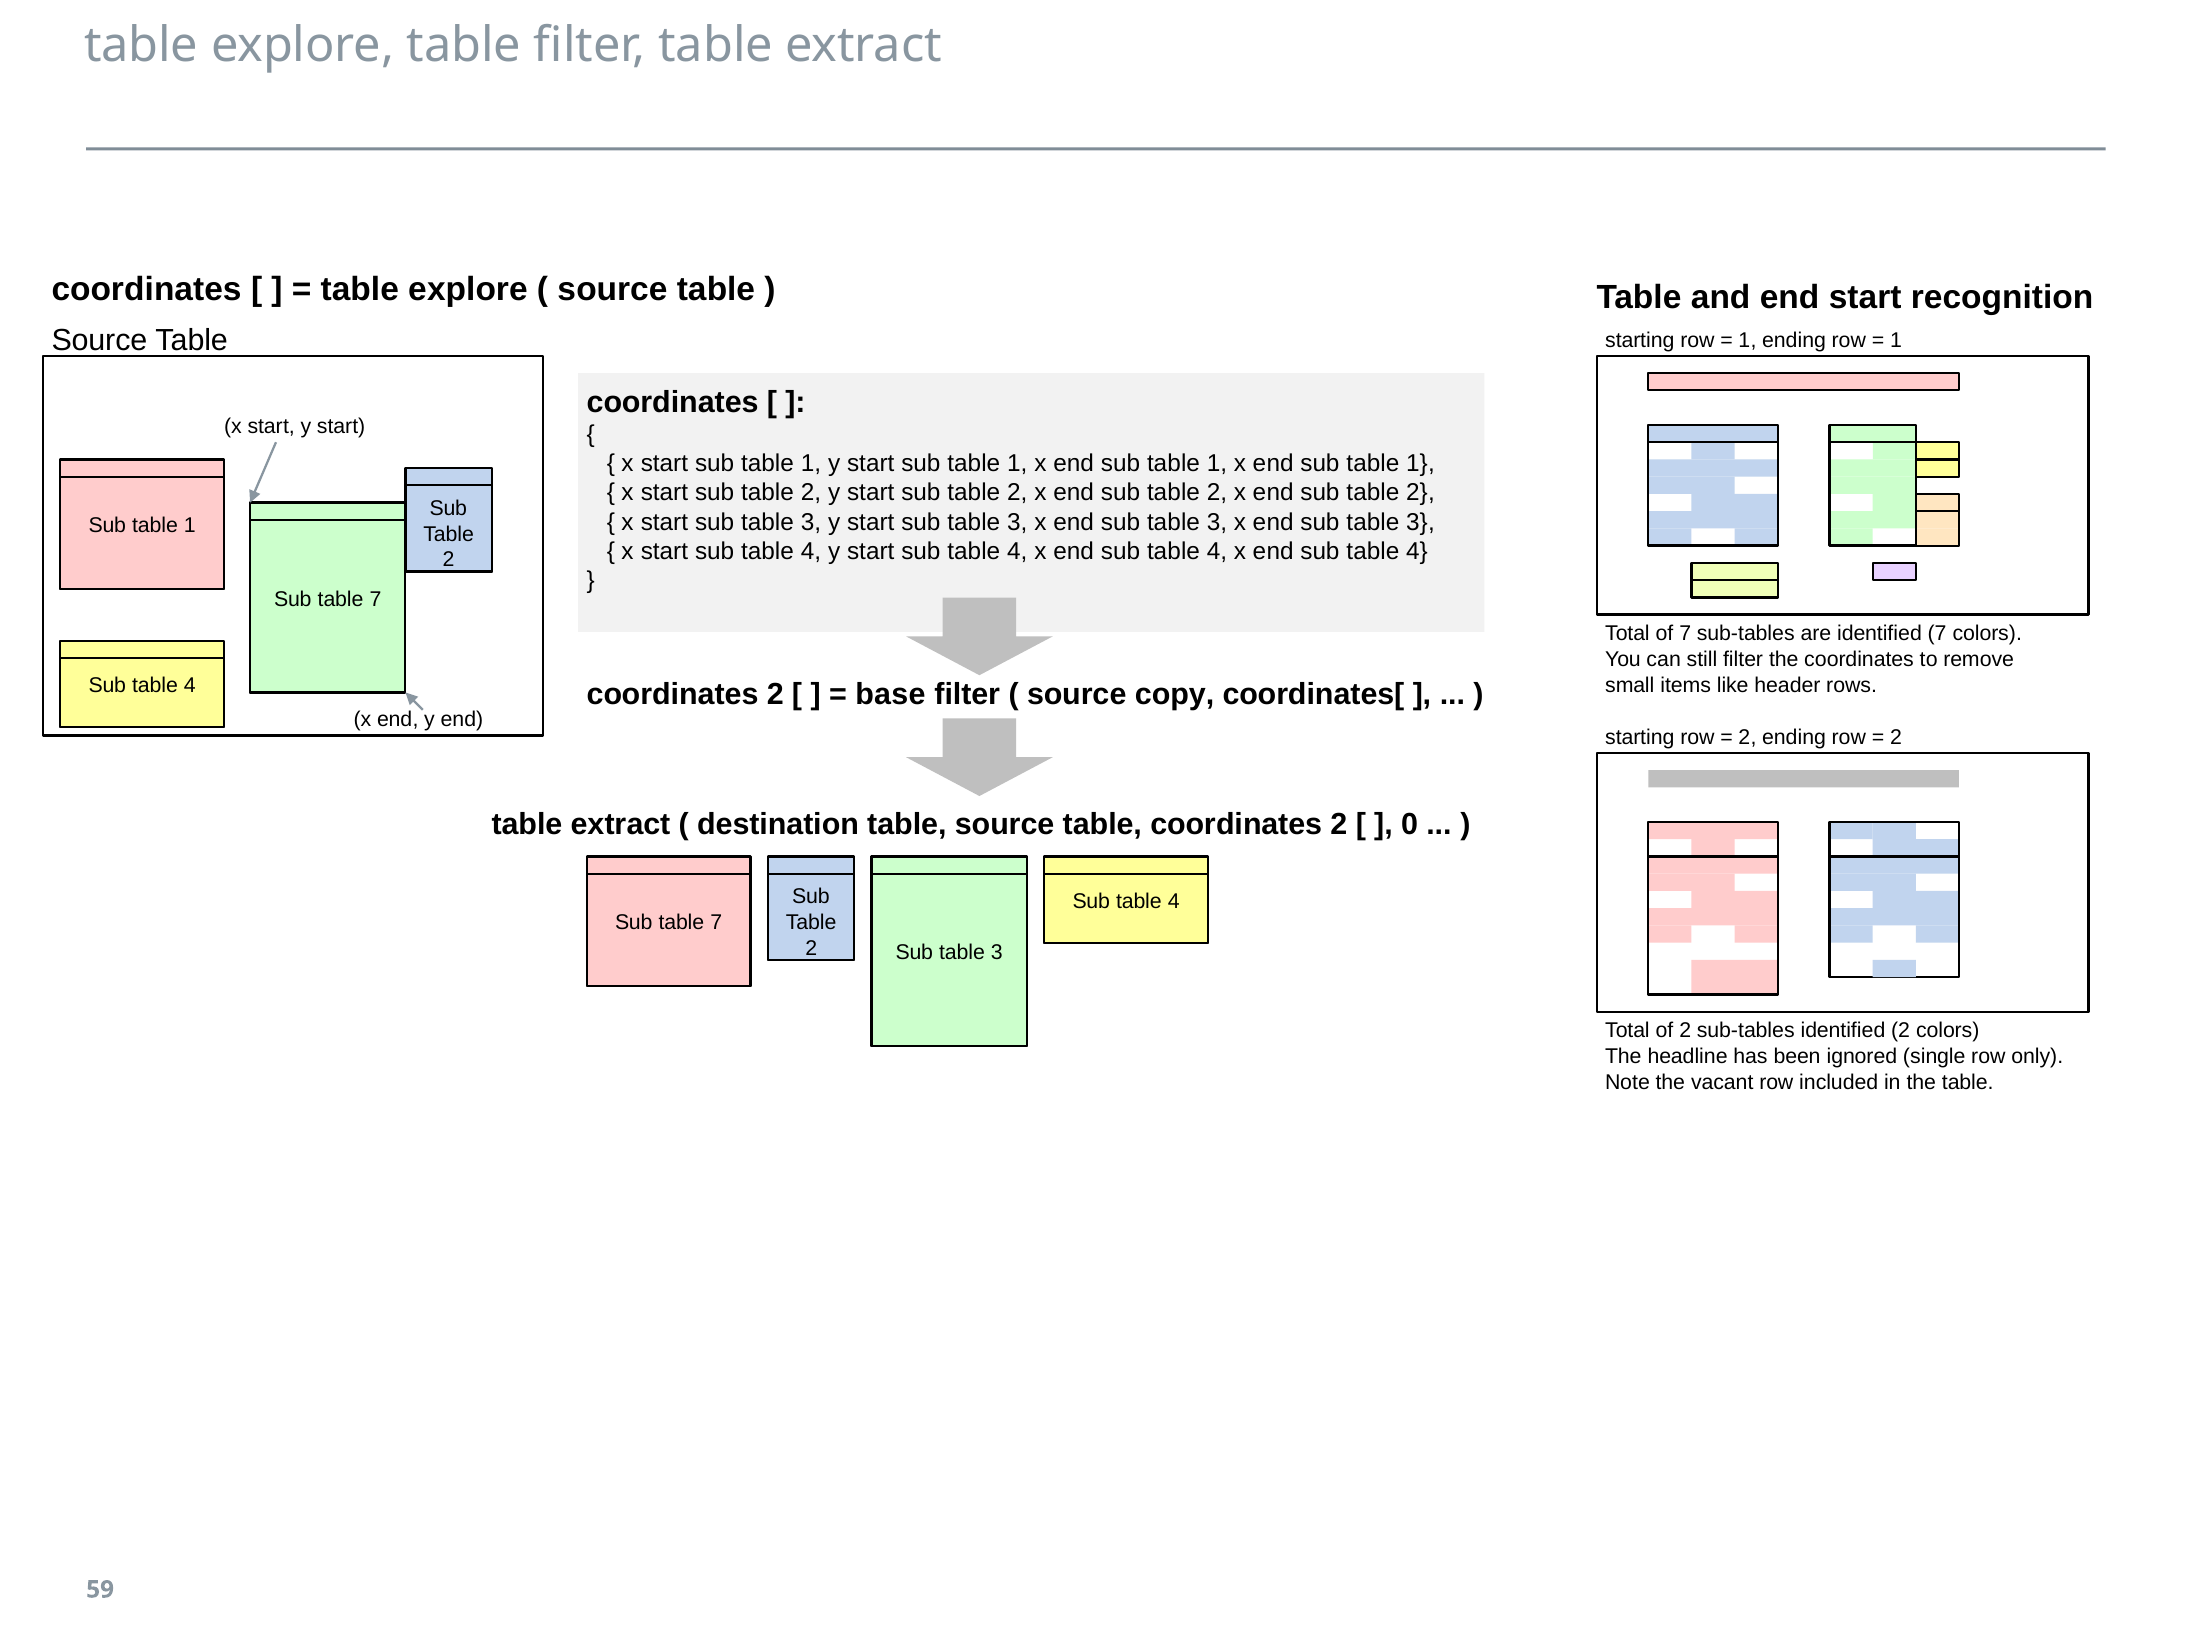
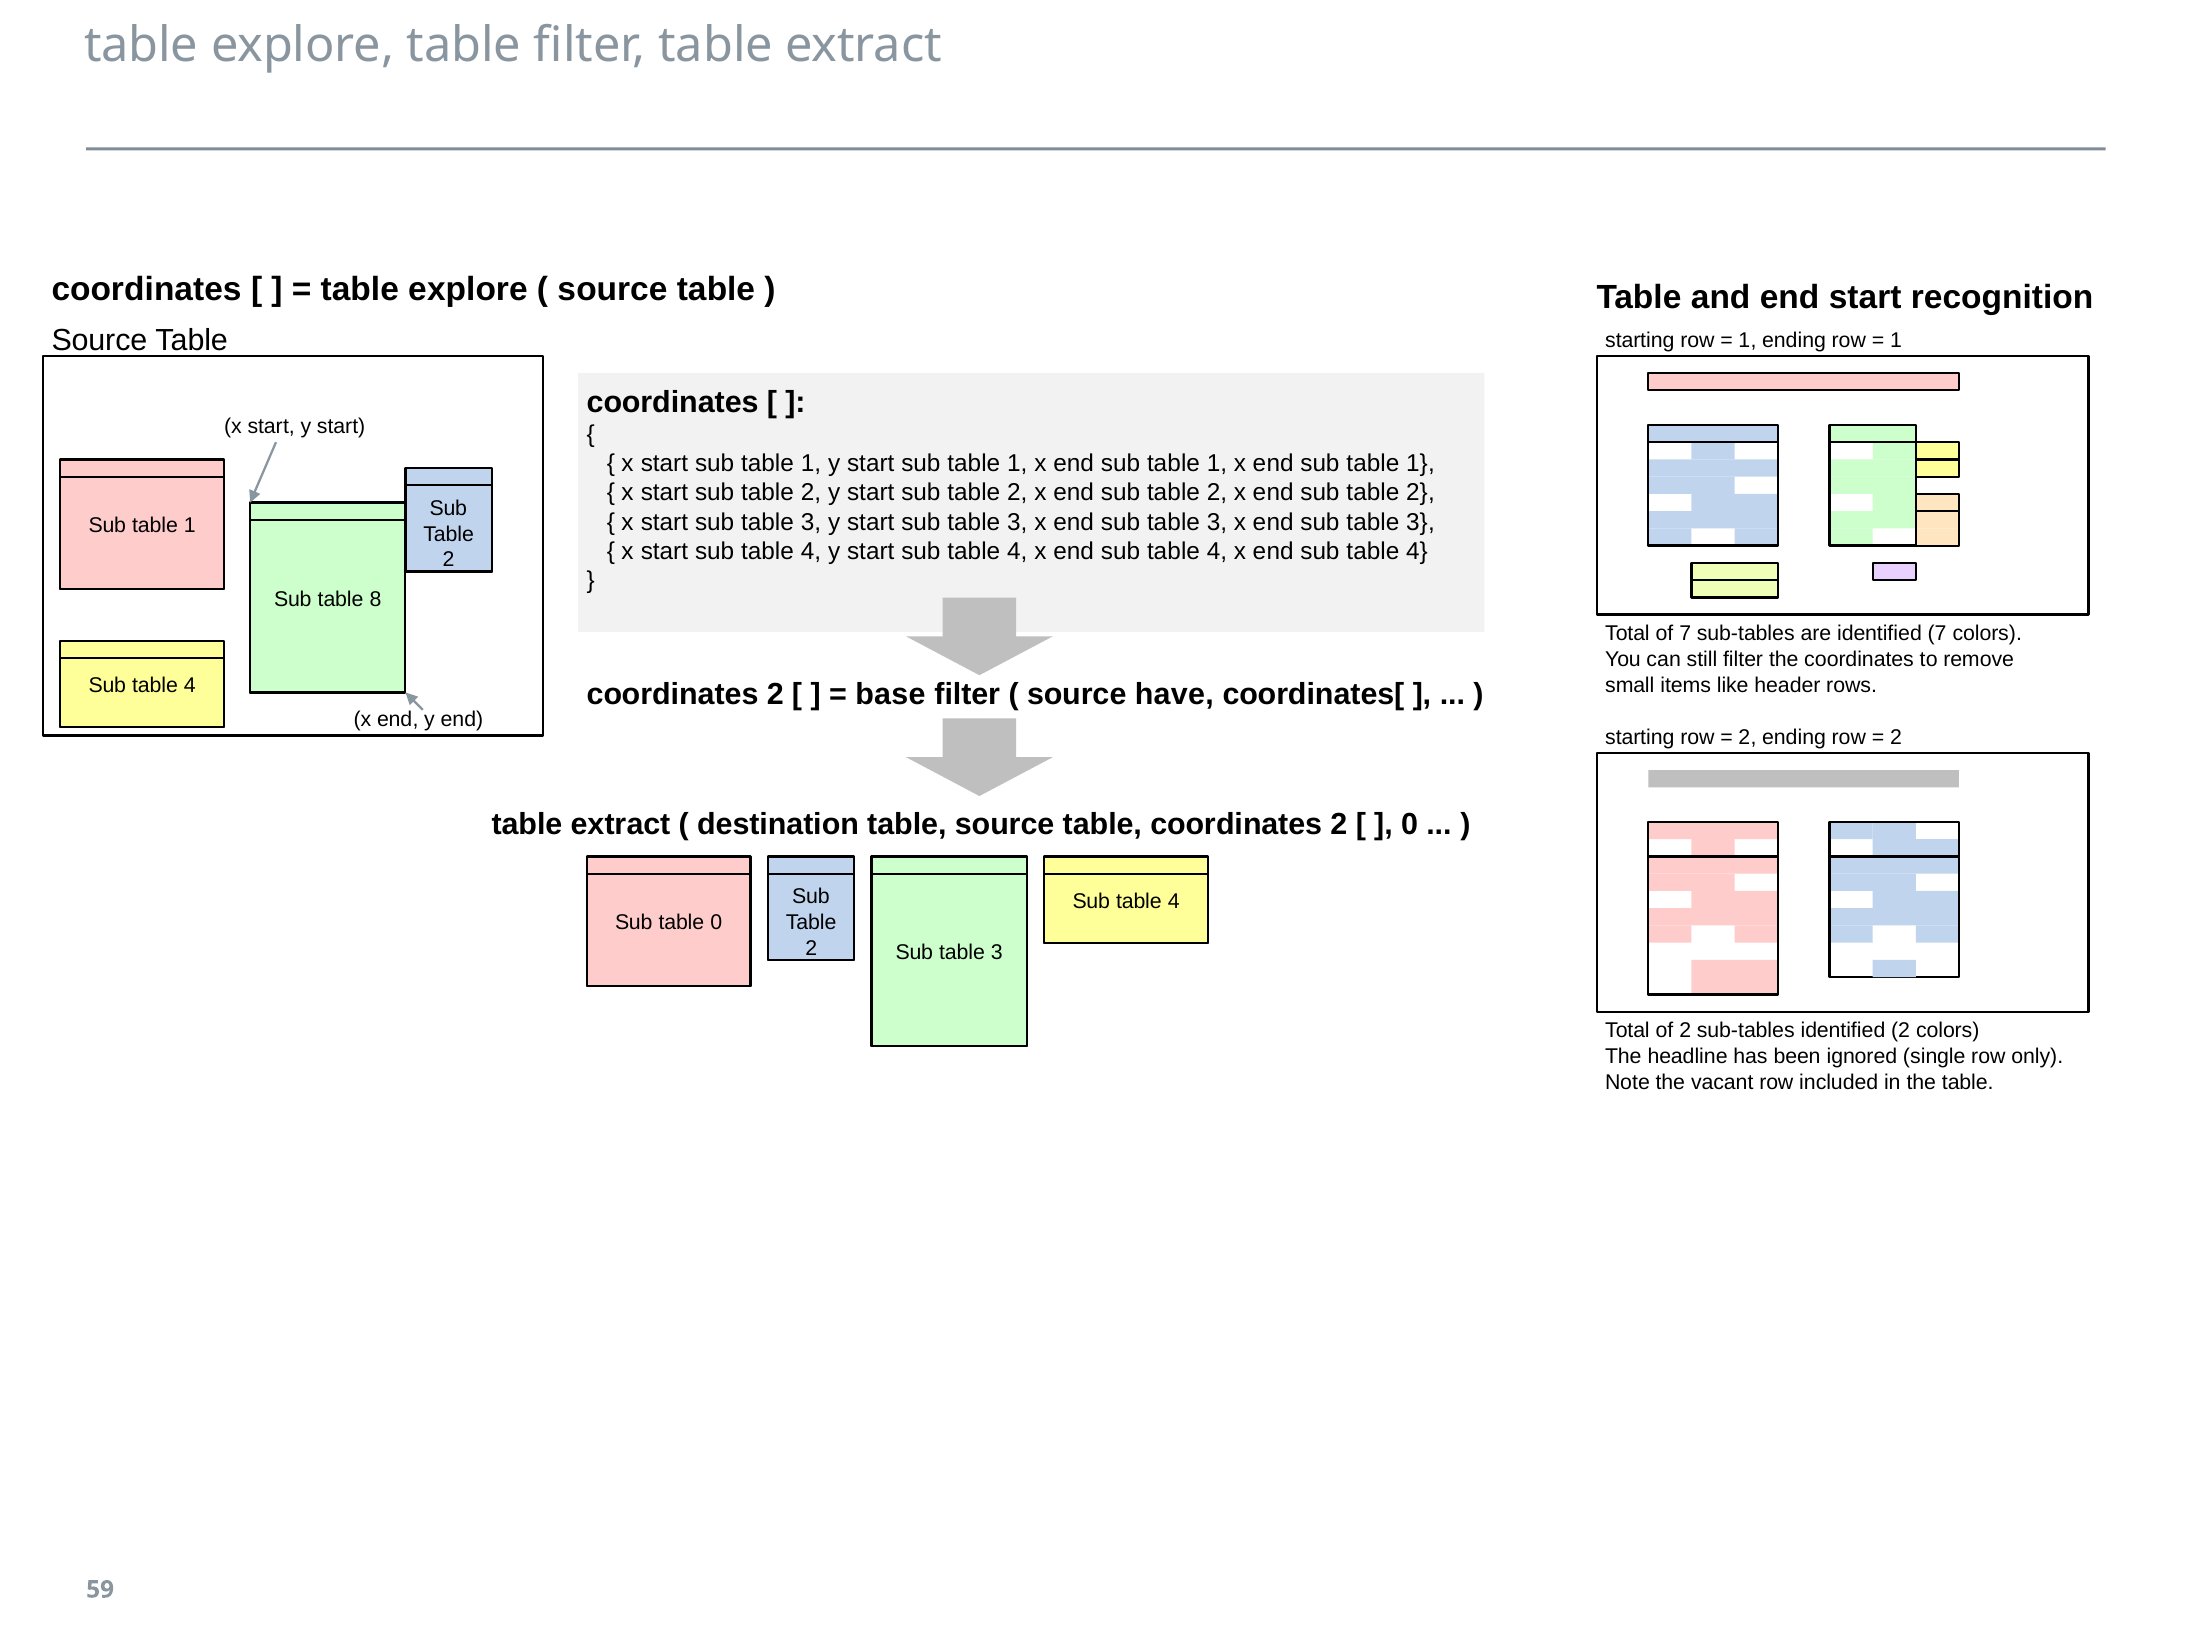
7: 7 -> 8 (375, 599)
copy: copy -> have (1174, 695)
7: 7 -> 0 (716, 923)
